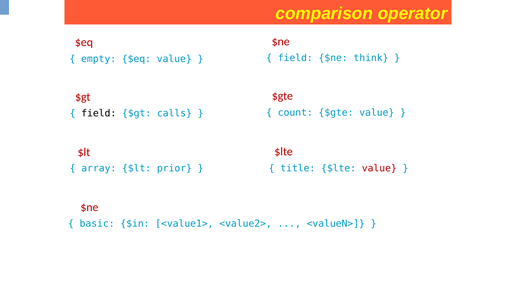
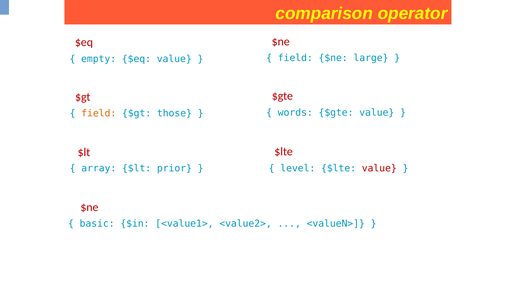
think: think -> large (371, 58)
count: count -> words (295, 113)
field colour: black -> orange (99, 113)
calls: calls -> those (174, 113)
title: title -> level (298, 168)
